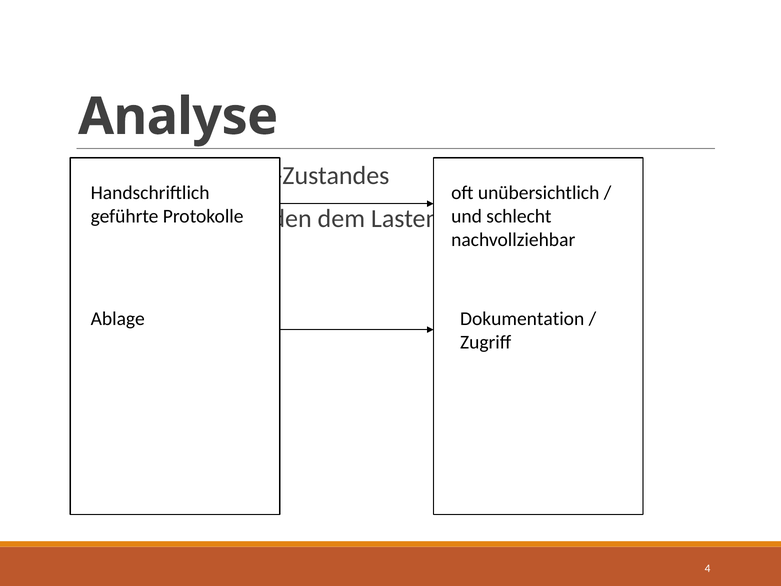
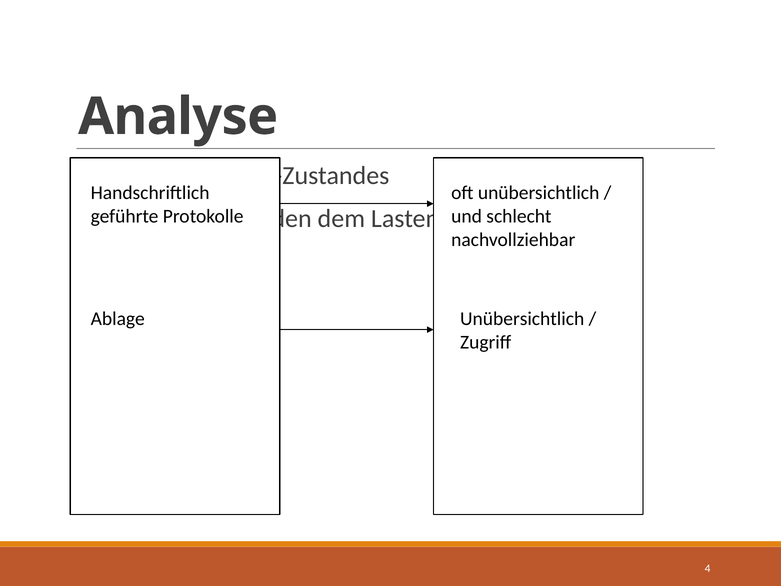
Ablage Dokumentation: Dokumentation -> Unübersichtlich (522, 319)
